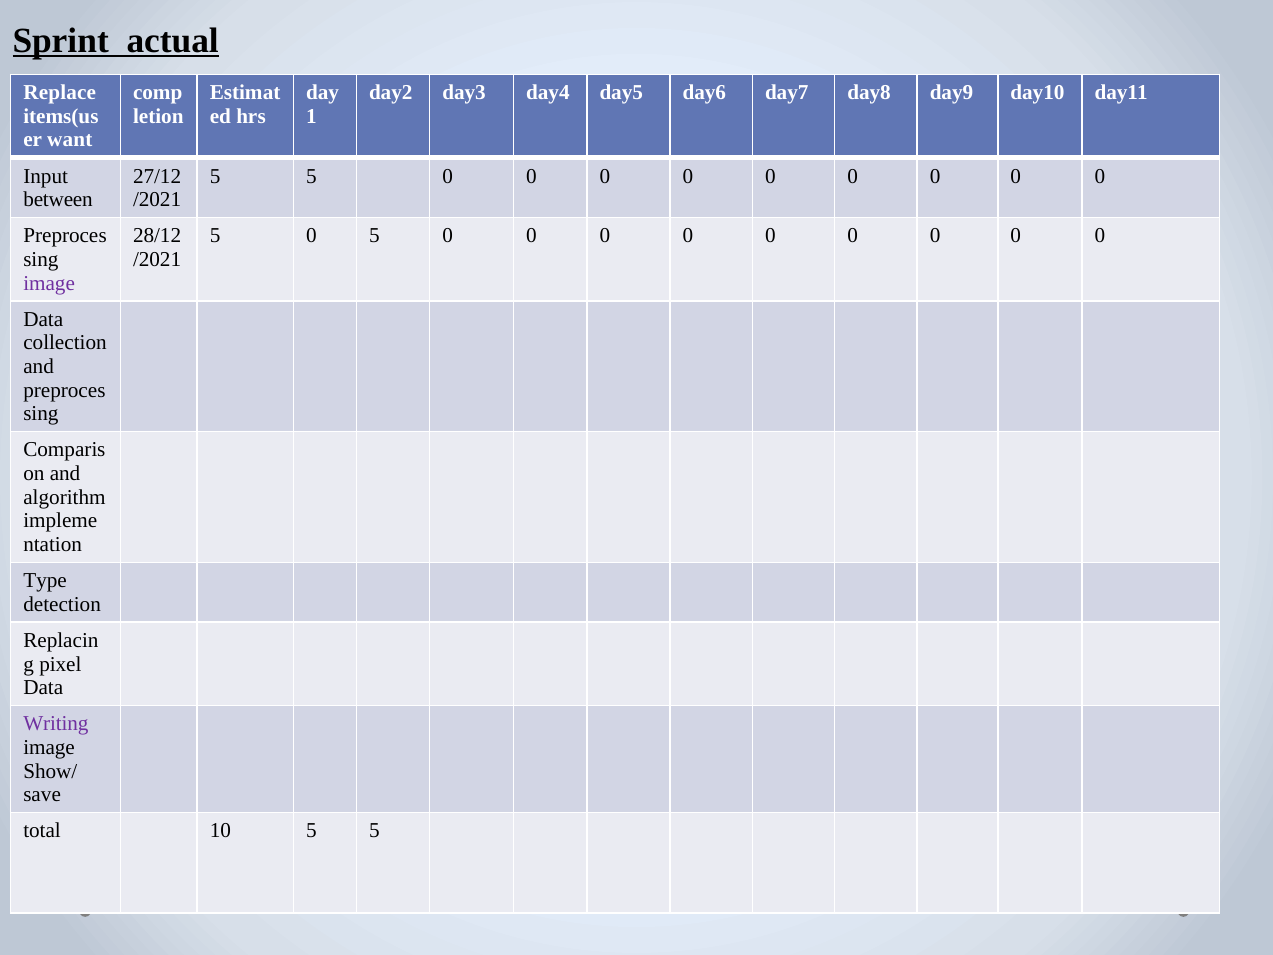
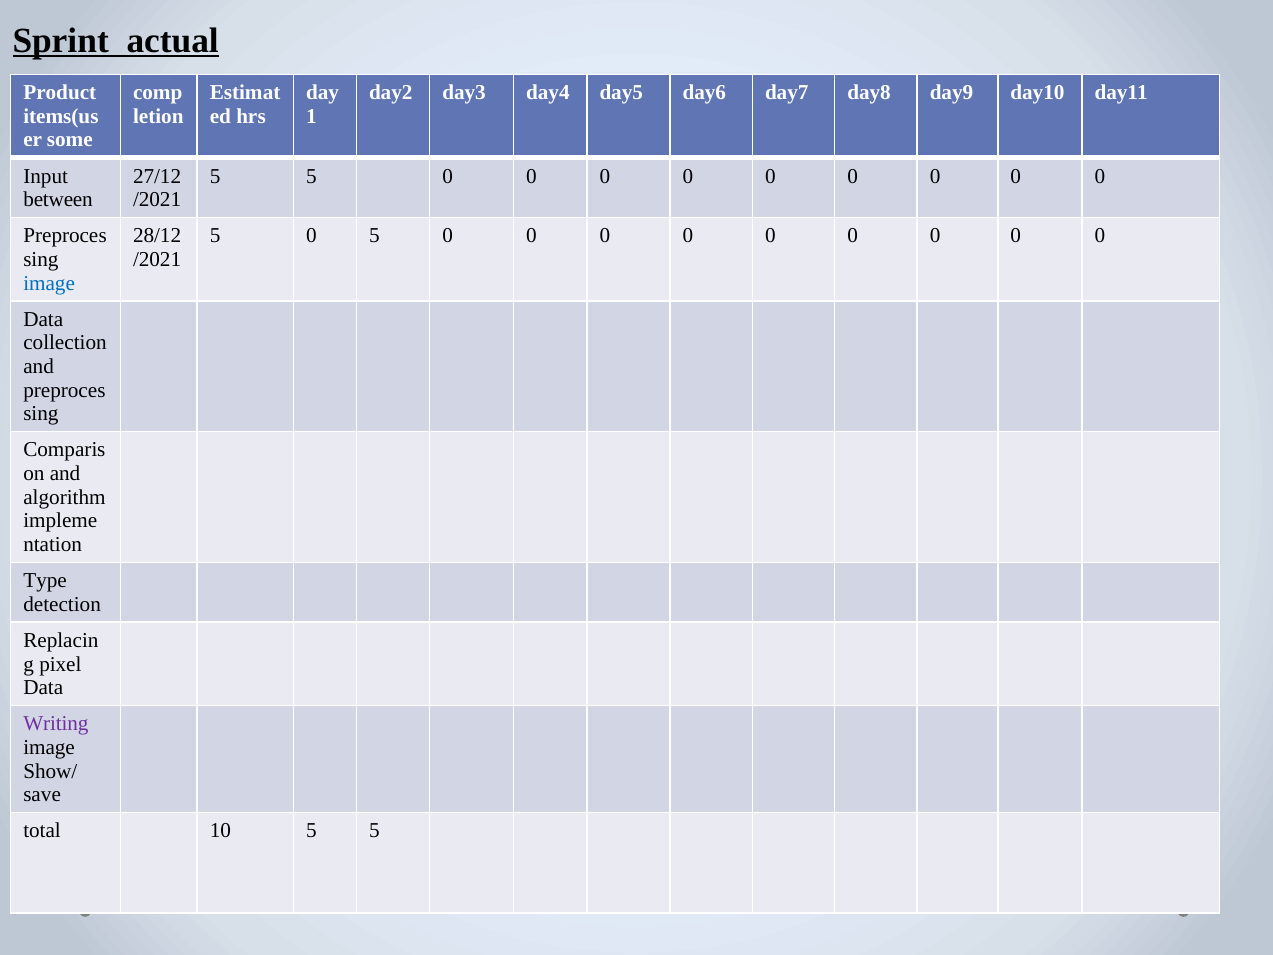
Replace: Replace -> Product (60, 93)
want: want -> some (70, 140)
image colour: purple -> blue (49, 283)
